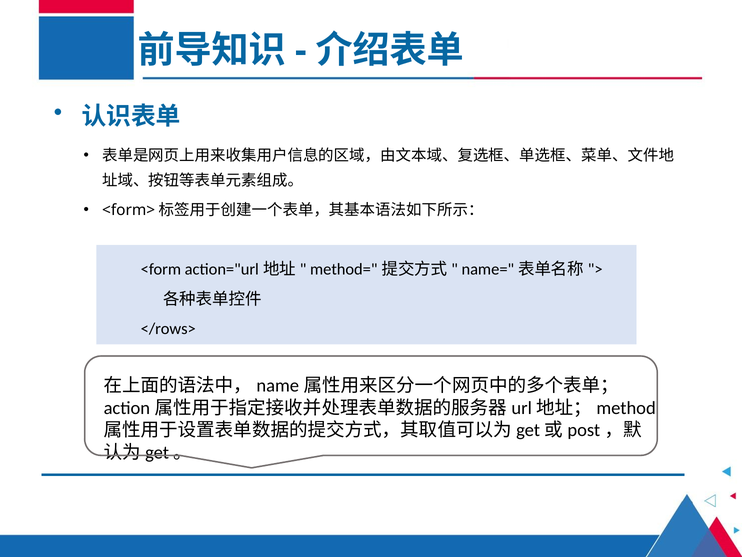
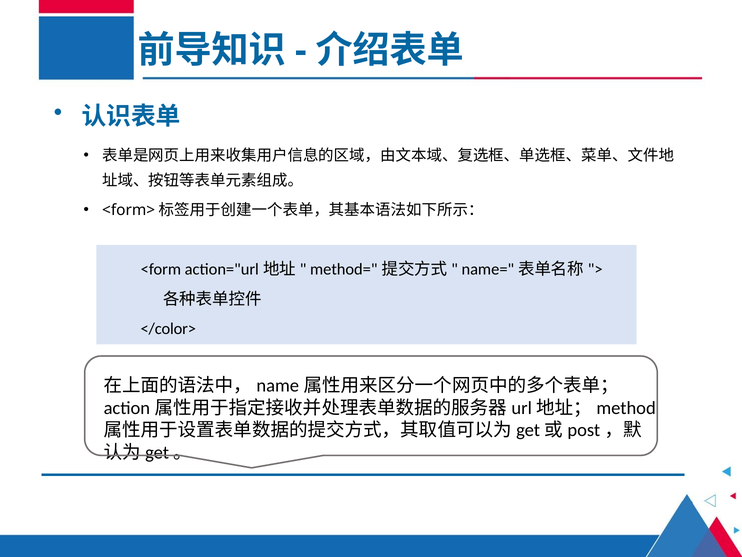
</rows>: </rows> -> </color> (168, 329)
